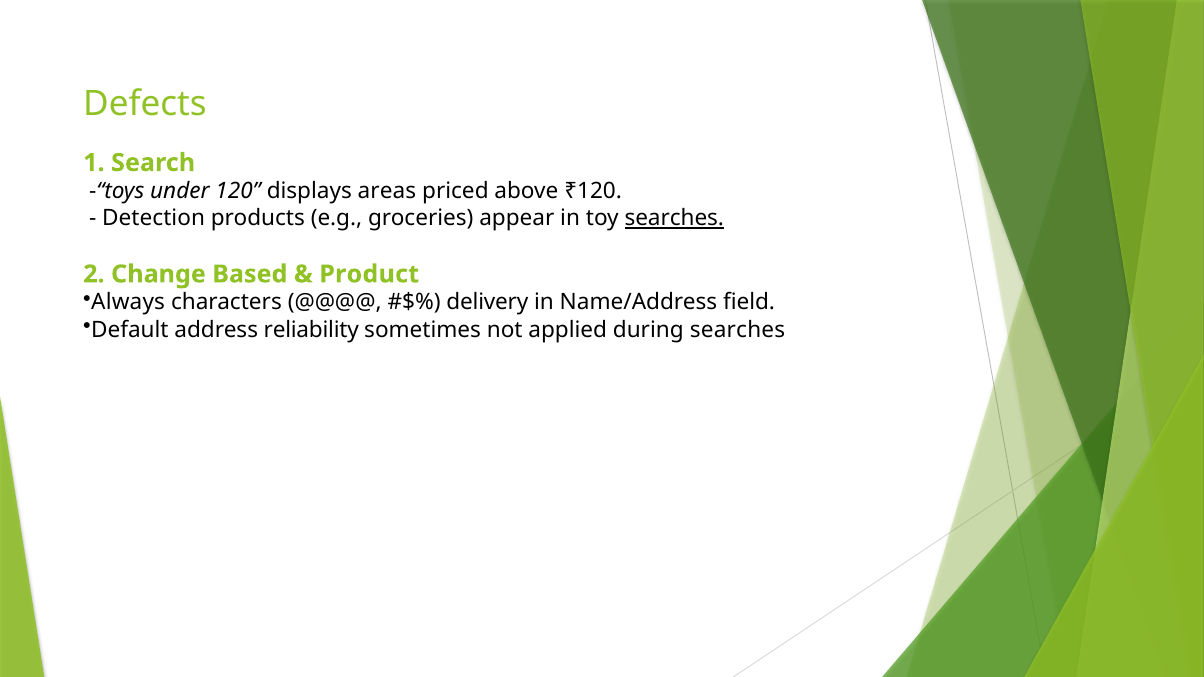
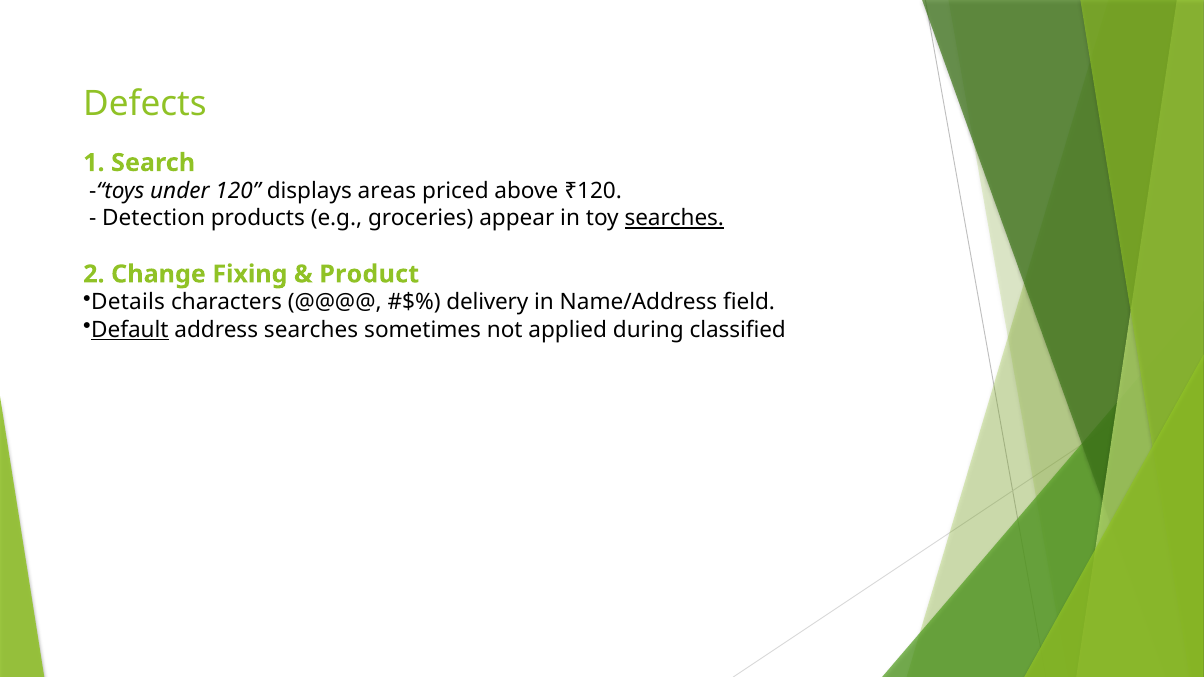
Based: Based -> Fixing (250, 274)
Always: Always -> Details (128, 303)
Default underline: none -> present (130, 330)
address reliability: reliability -> searches (311, 330)
during searches: searches -> classified (738, 330)
